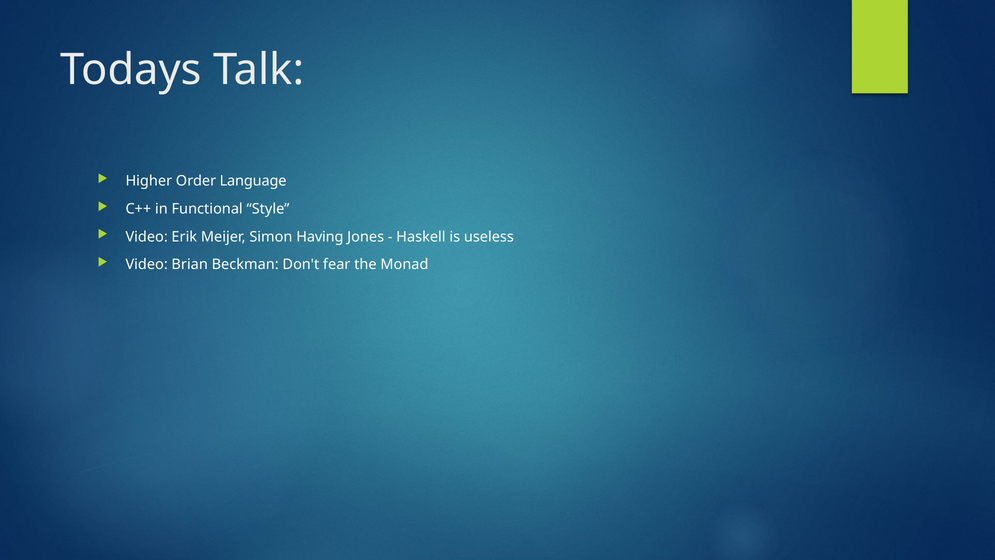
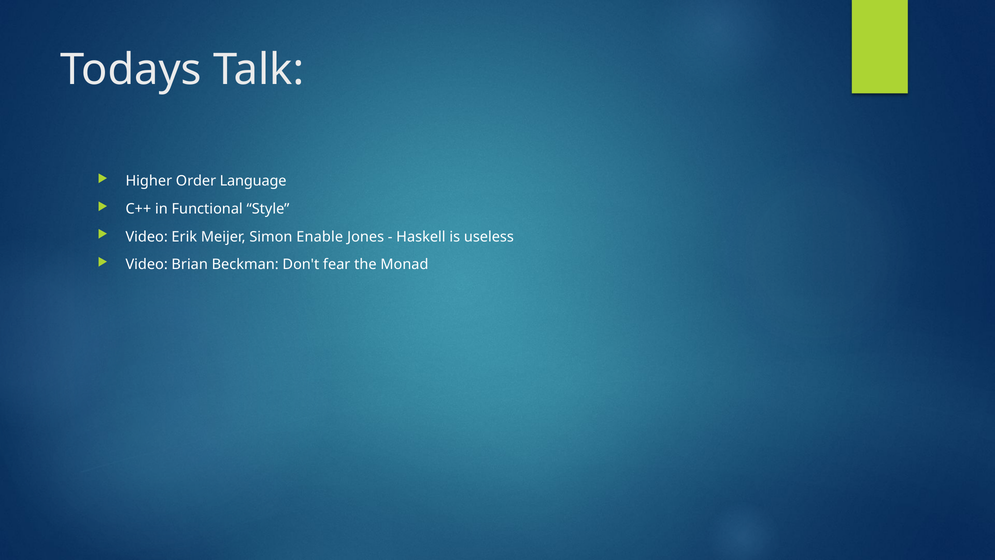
Having: Having -> Enable (320, 237)
